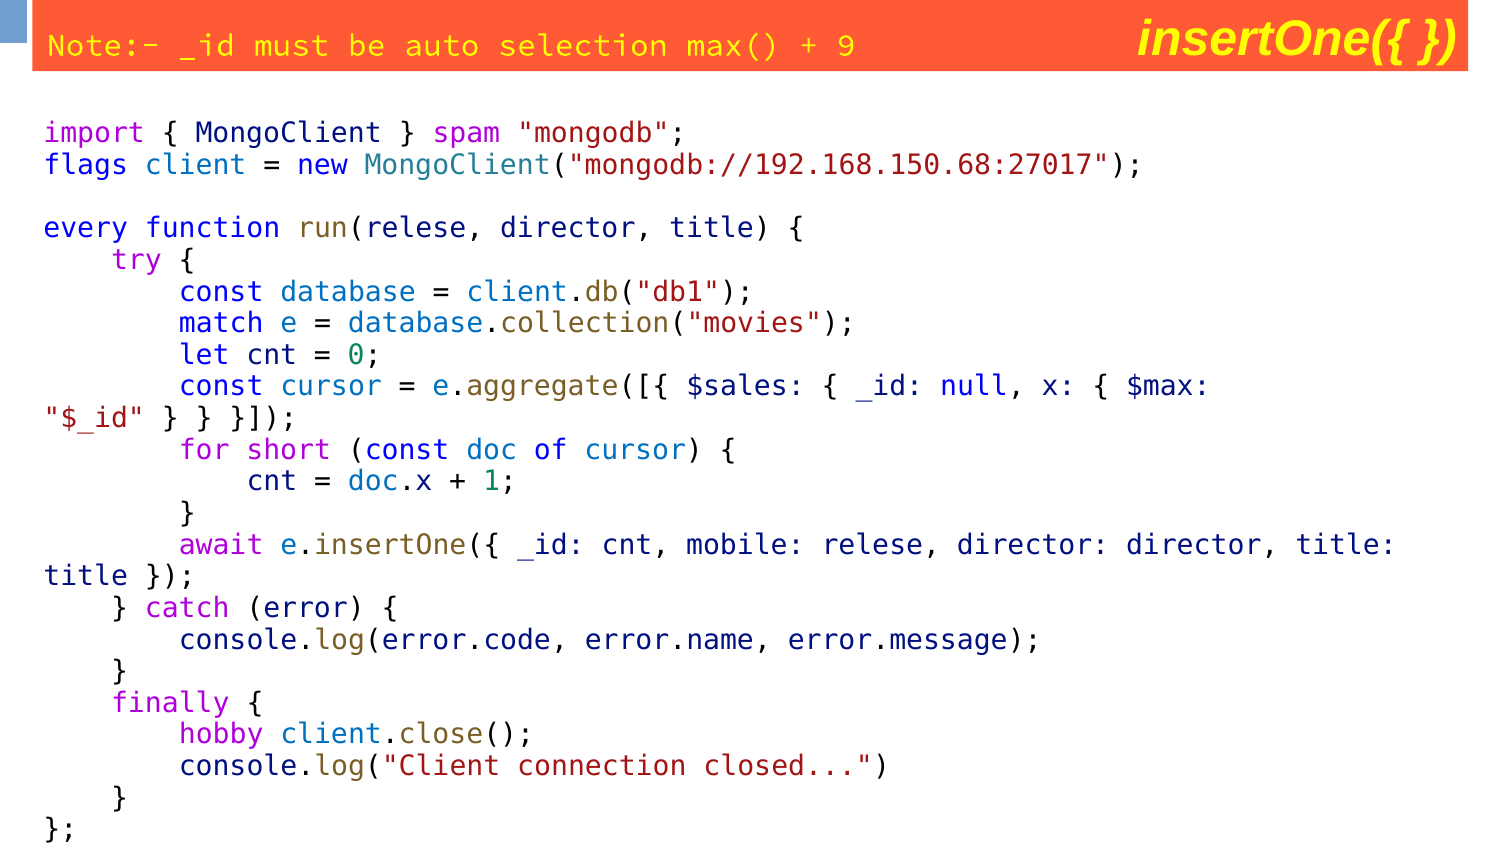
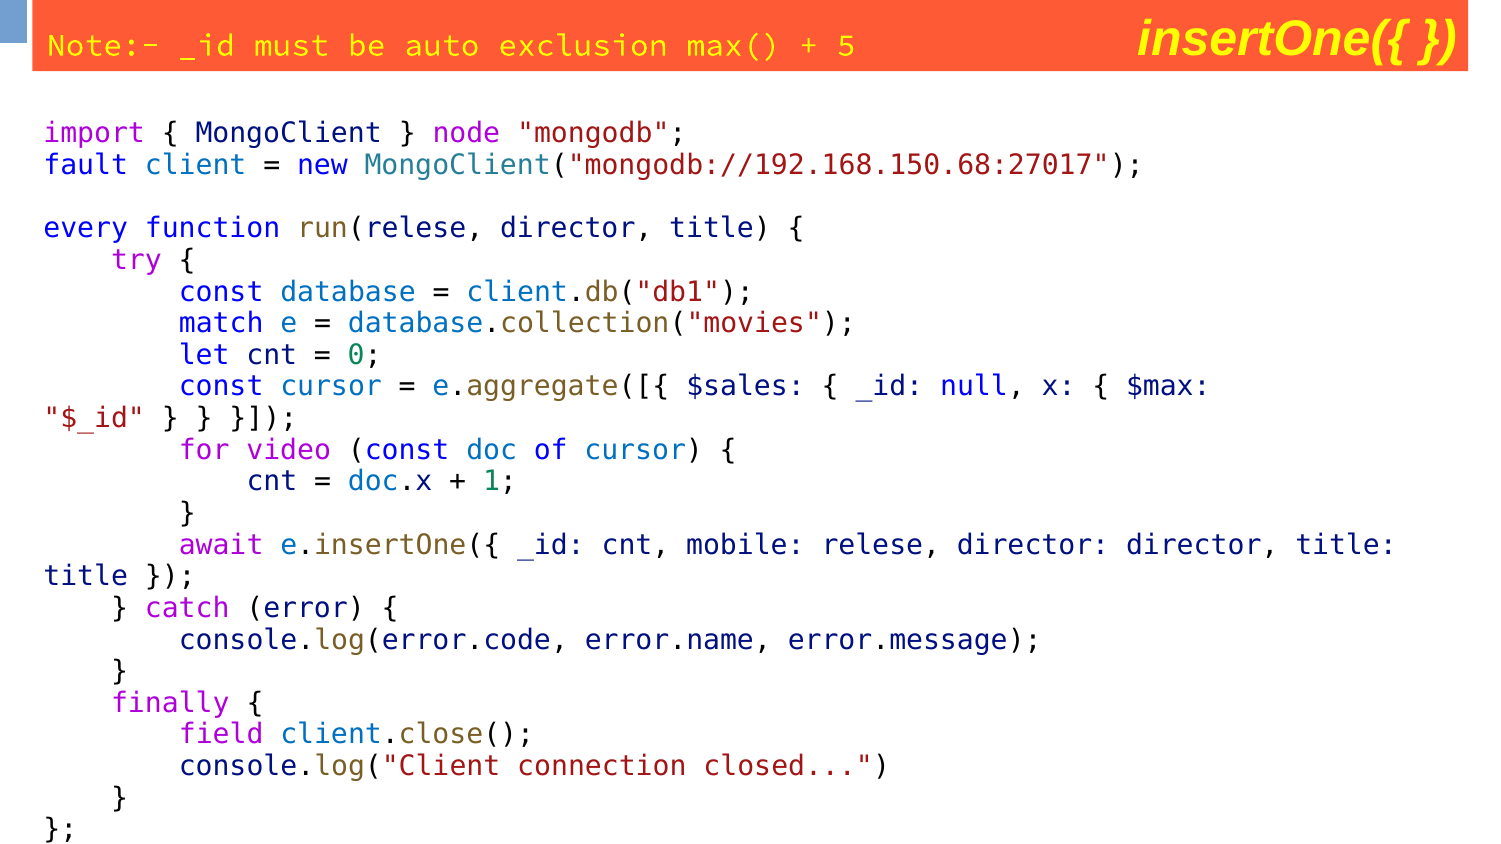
selection: selection -> exclusion (583, 45)
9: 9 -> 5 (846, 45)
spam: spam -> node (466, 134)
flags: flags -> fault (86, 165)
short: short -> video (289, 450)
hobby: hobby -> field (221, 735)
